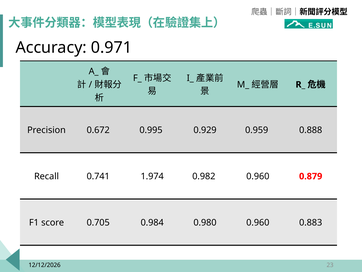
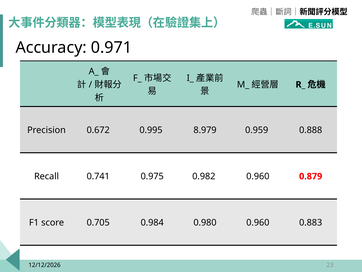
0.929: 0.929 -> 8.979 (205, 130)
1.974: 1.974 -> 0.975 (152, 176)
